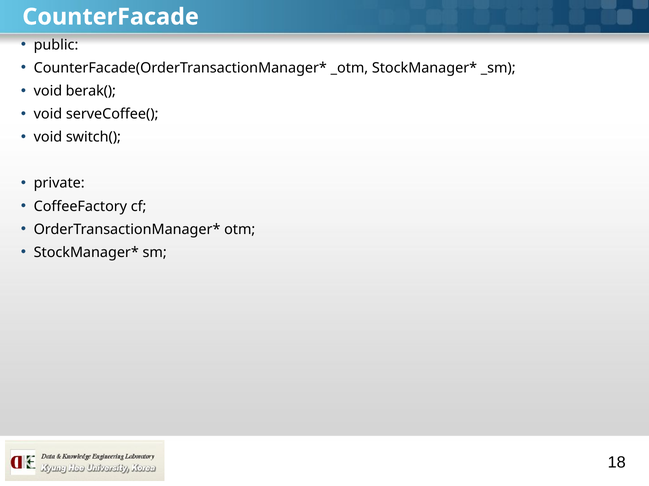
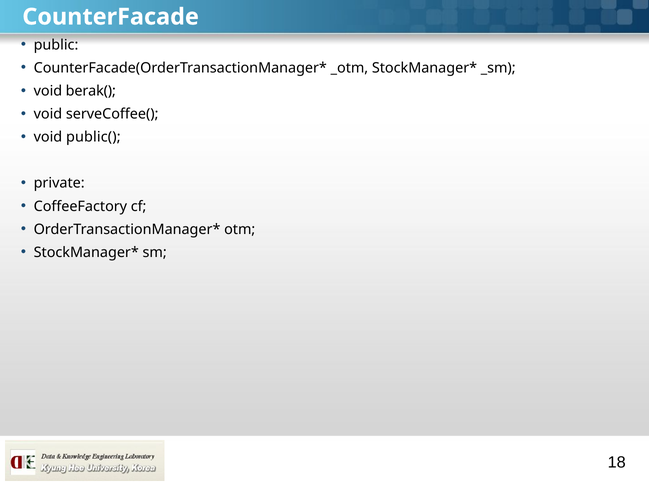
switch(: switch( -> public( (93, 137)
